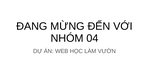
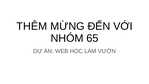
ĐANG: ĐANG -> THÊM (32, 26)
04: 04 -> 65 (92, 38)
